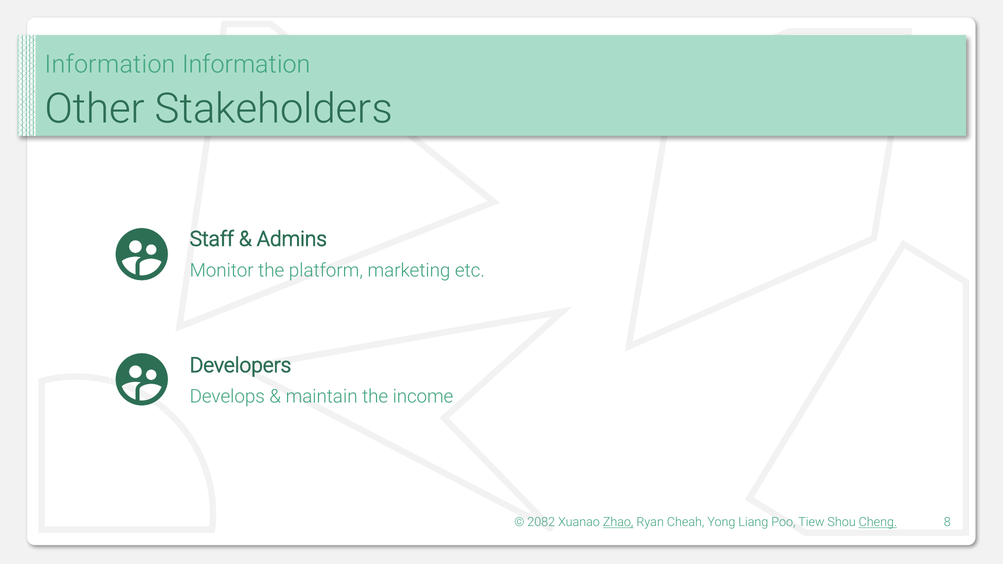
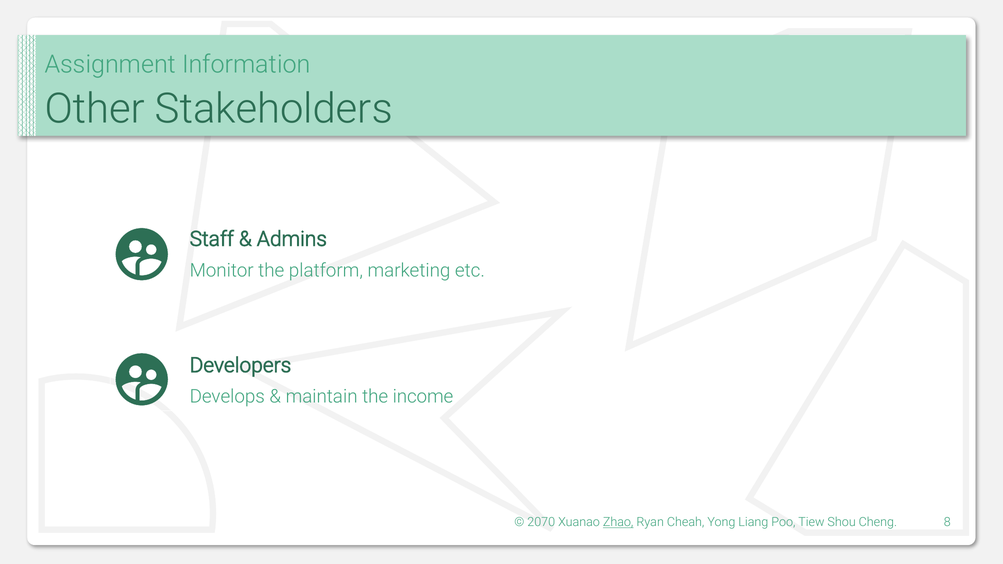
Information: Information -> Assignment (110, 65)
2082: 2082 -> 2070 (541, 522)
Cheng underline: present -> none (878, 522)
